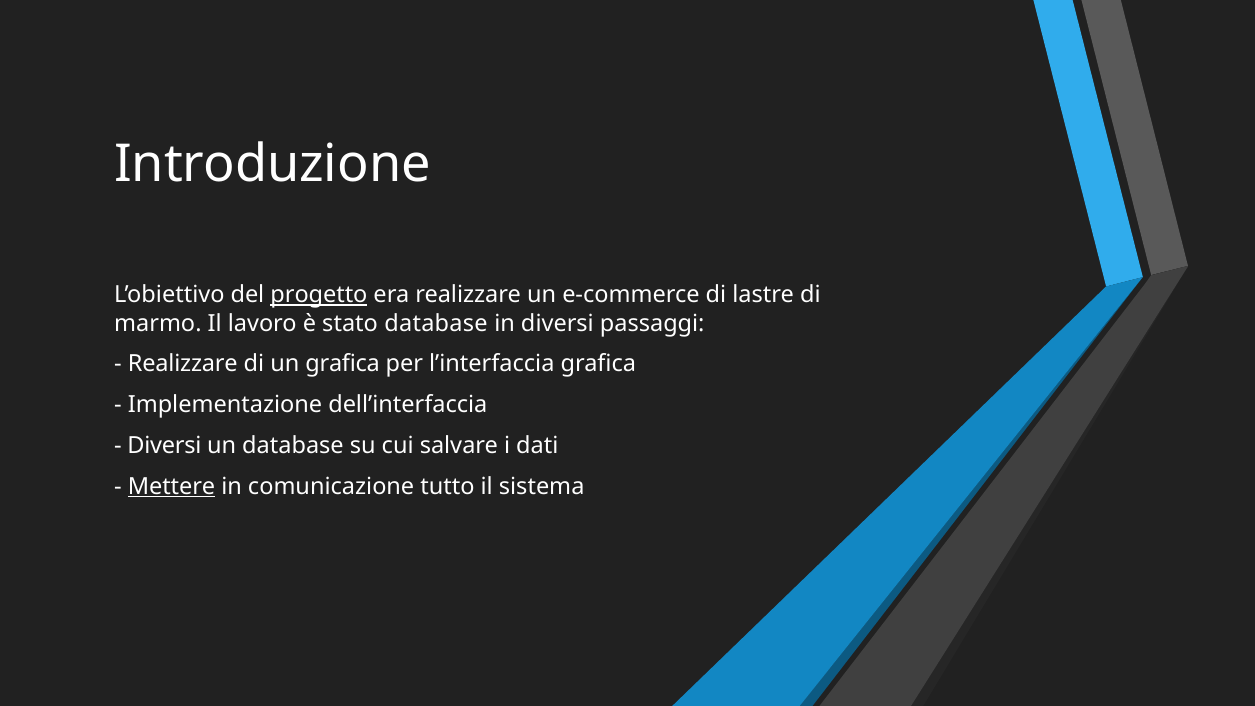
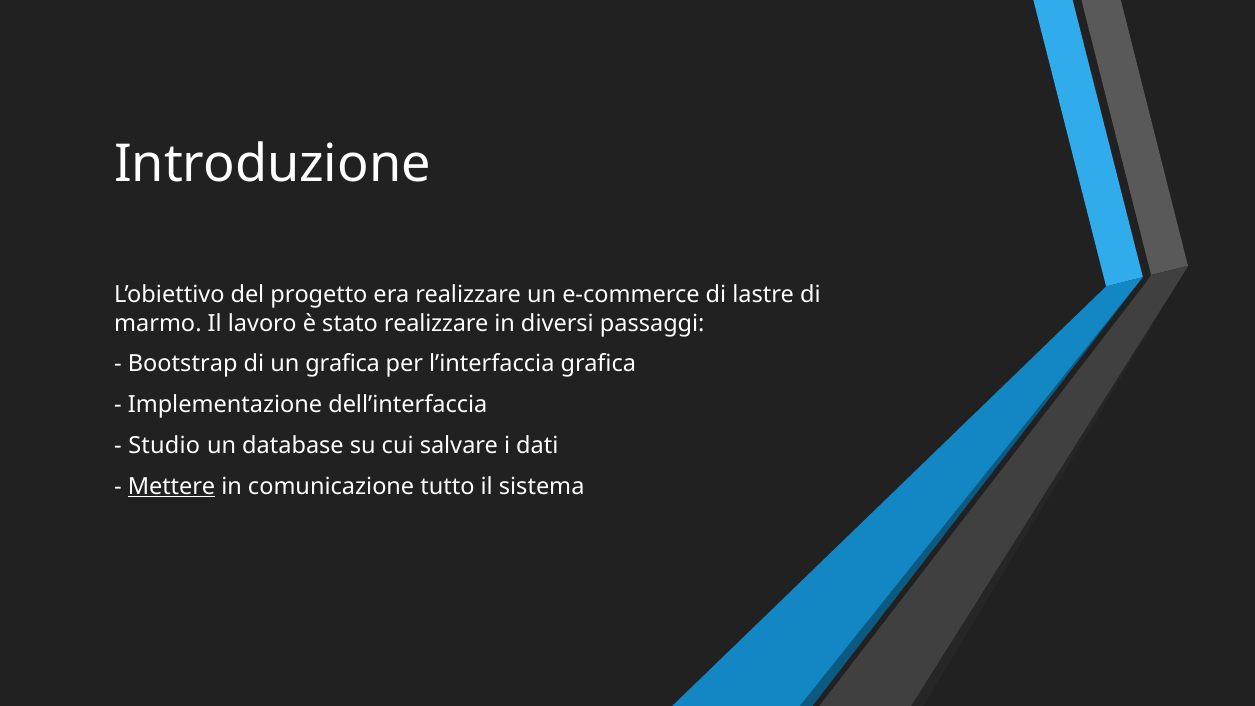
progetto underline: present -> none (319, 295)
stato database: database -> realizzare (436, 323)
Realizzare: Realizzare -> Bootstrap (183, 364)
Diversi: Diversi -> Studio (164, 446)
